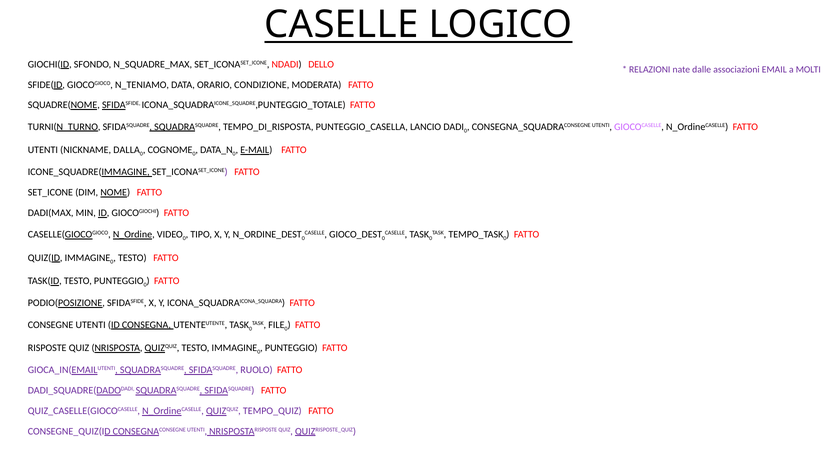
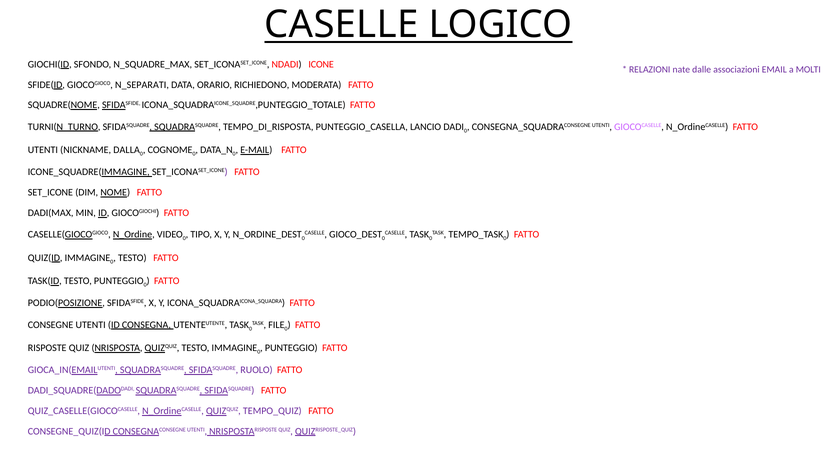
DELLO: DELLO -> ICONE (321, 64)
N_TENIAMO: N_TENIAMO -> N_SEPARATI (142, 85)
CONDIZIONE: CONDIZIONE -> RICHIEDONO (262, 85)
